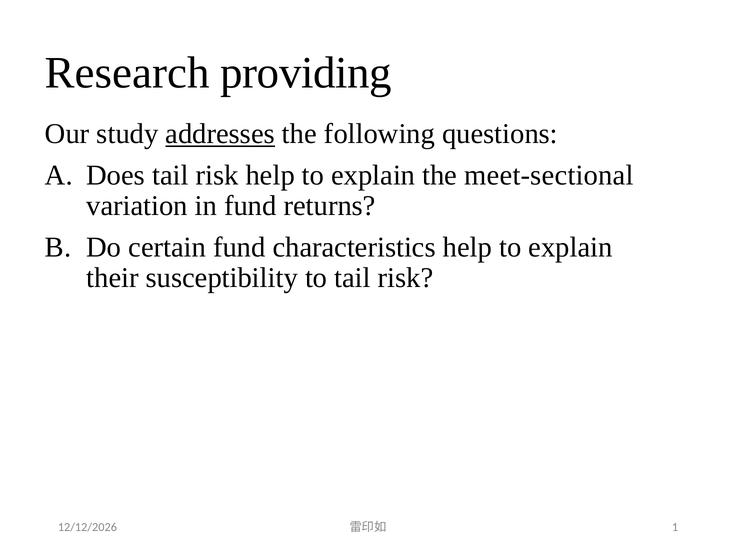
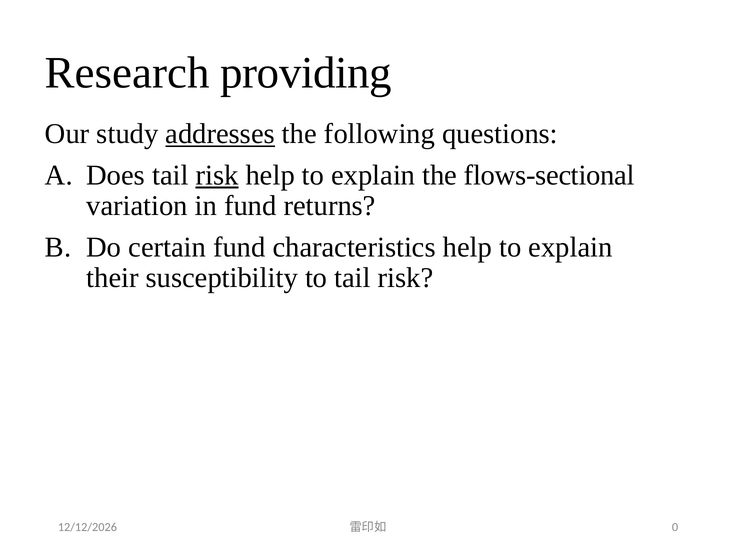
risk underline: none -> present (217, 175)
meet-sectional: meet-sectional -> flows-sectional (549, 175)
1: 1 -> 0 (675, 527)
